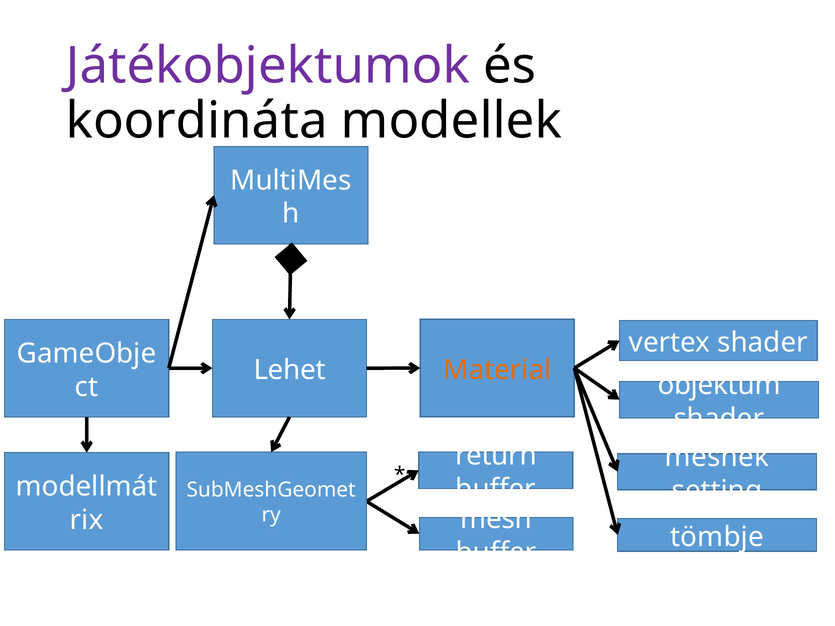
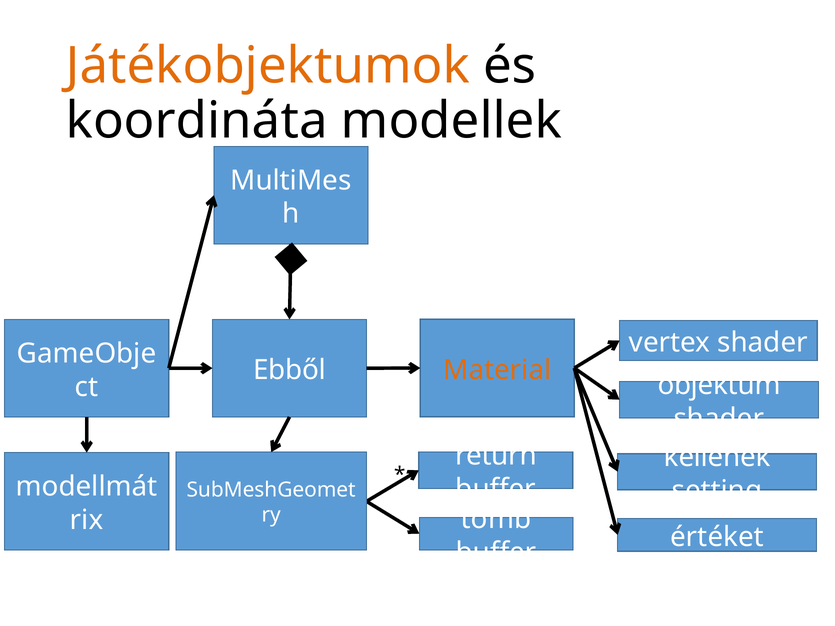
Játékobjektumok colour: purple -> orange (268, 66)
Lehet: Lehet -> Ebből (290, 370)
meshek: meshek -> kellenek (717, 457)
mesh: mesh -> tömb (496, 519)
tömbje: tömbje -> értéket (717, 537)
